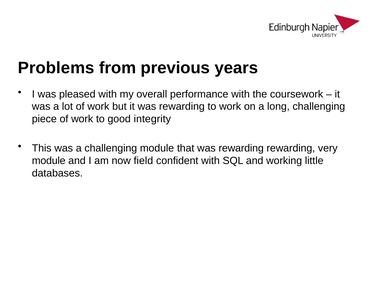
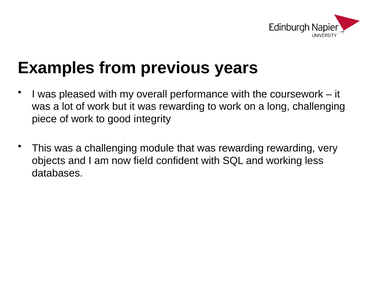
Problems: Problems -> Examples (56, 68)
module: module -> objects (49, 160)
little: little -> less (314, 160)
